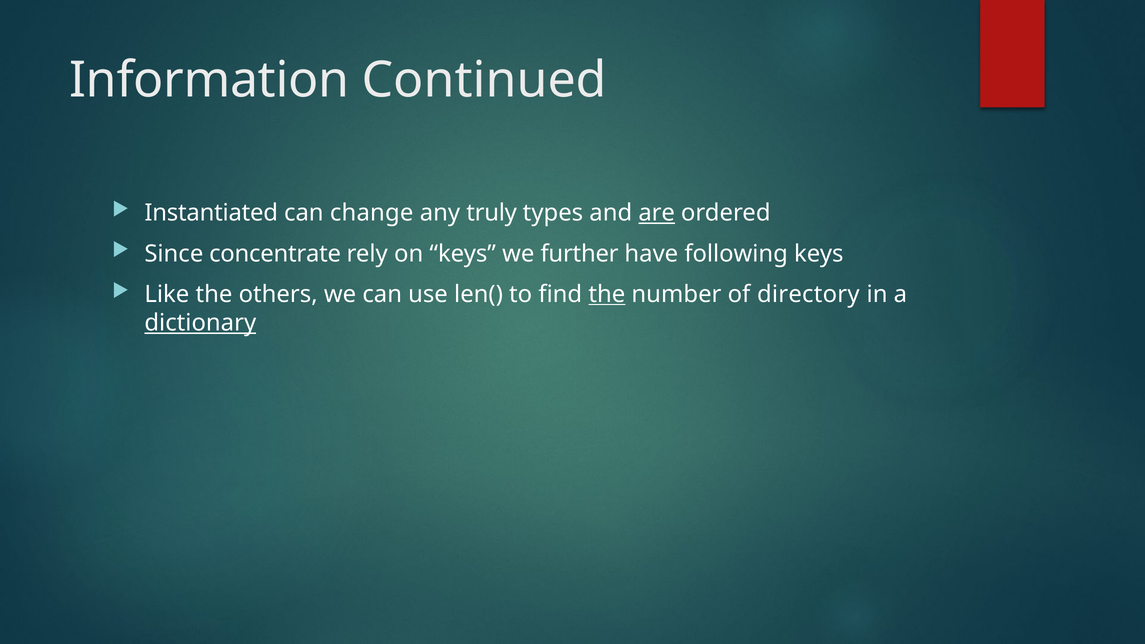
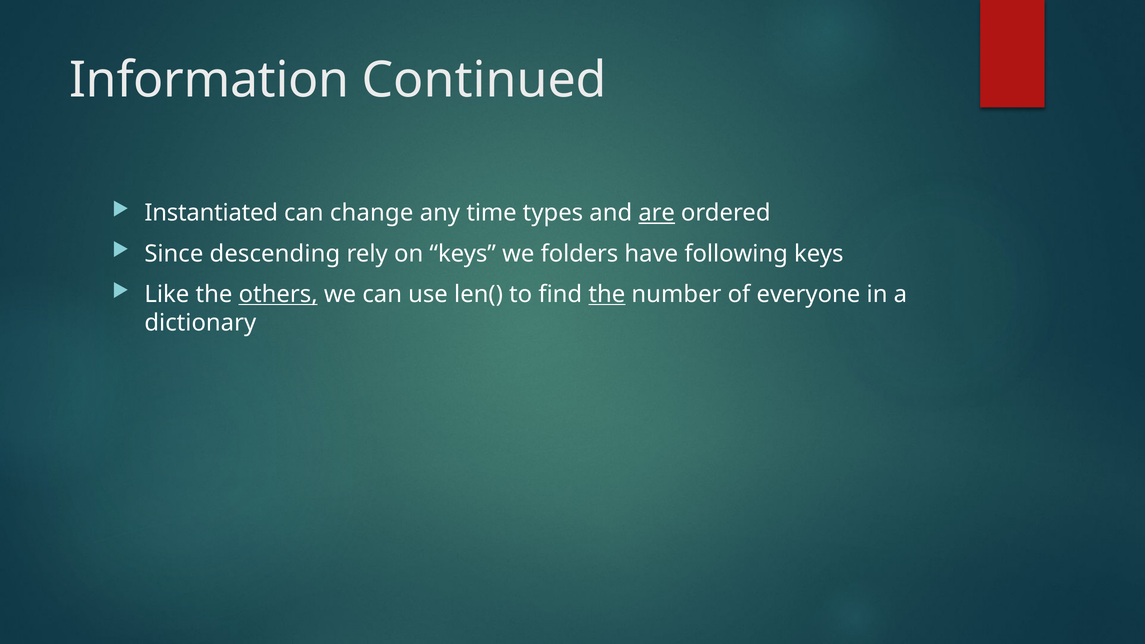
truly: truly -> time (492, 213)
concentrate: concentrate -> descending (275, 254)
further: further -> folders (579, 254)
others underline: none -> present (278, 294)
directory: directory -> everyone (808, 294)
dictionary underline: present -> none (200, 323)
